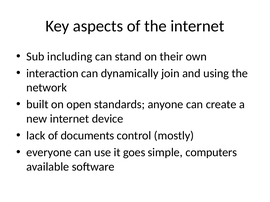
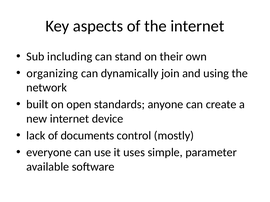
interaction: interaction -> organizing (52, 73)
goes: goes -> uses (134, 153)
computers: computers -> parameter (211, 153)
